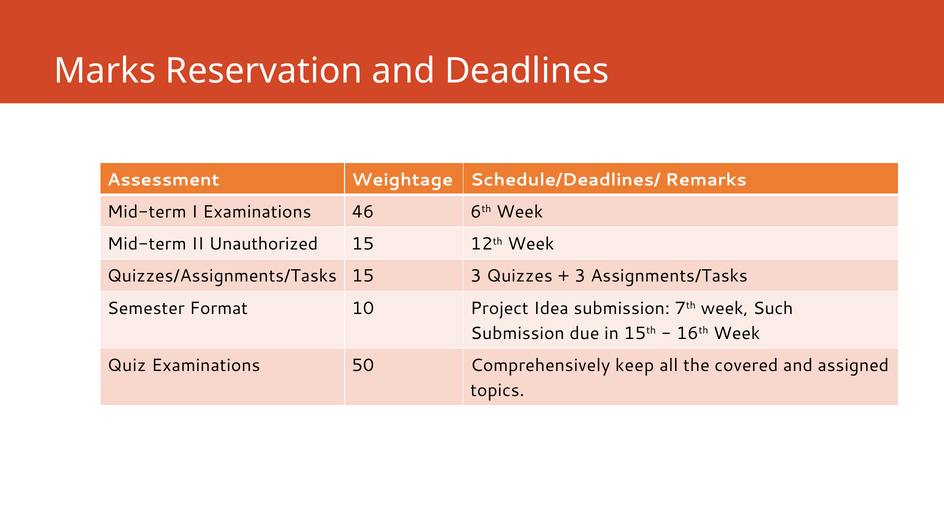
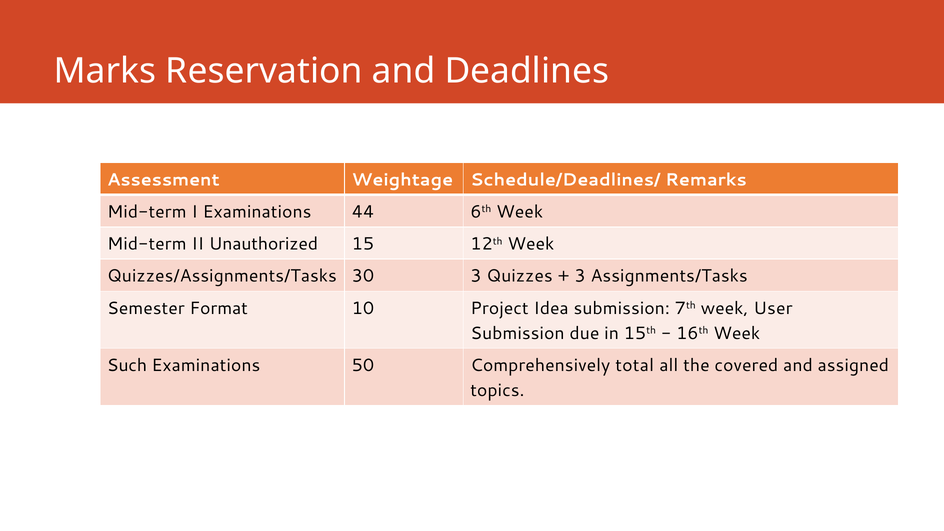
46: 46 -> 44 (363, 212)
Quizzes/Assignments/Tasks 15: 15 -> 30 (363, 276)
Such: Such -> User (773, 308)
Quiz: Quiz -> Such (127, 365)
keep: keep -> total (635, 365)
